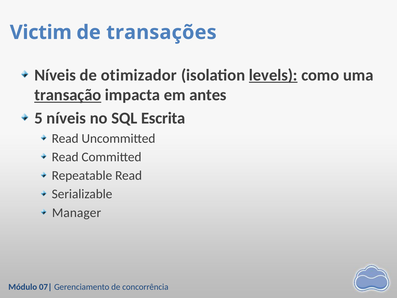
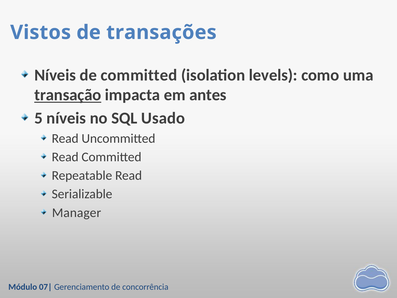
Victim: Victim -> Vistos (41, 32)
de otimizador: otimizador -> committed (139, 75)
levels underline: present -> none (273, 75)
Escrita: Escrita -> Usado (163, 118)
